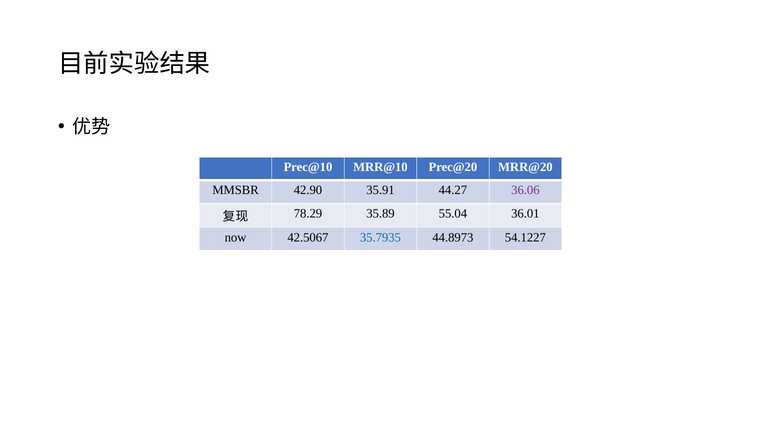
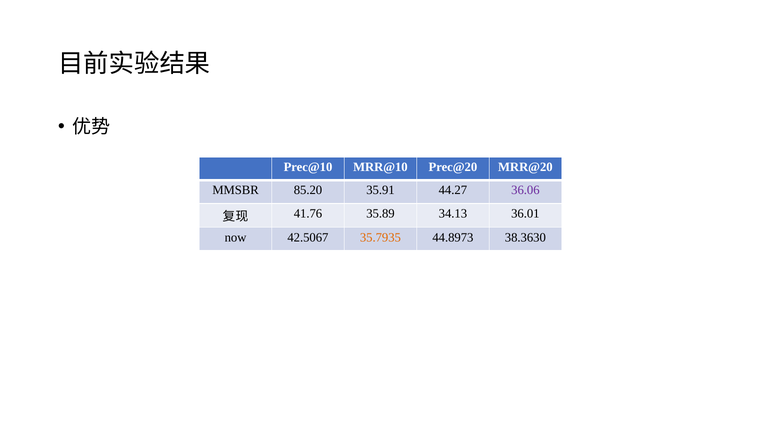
42.90: 42.90 -> 85.20 (308, 190)
78.29: 78.29 -> 41.76 (308, 213)
55.04: 55.04 -> 34.13 (453, 213)
35.7935 colour: blue -> orange (380, 237)
54.1227: 54.1227 -> 38.3630 (525, 237)
